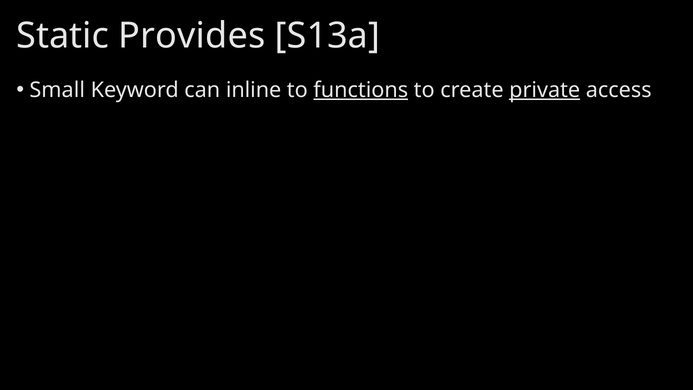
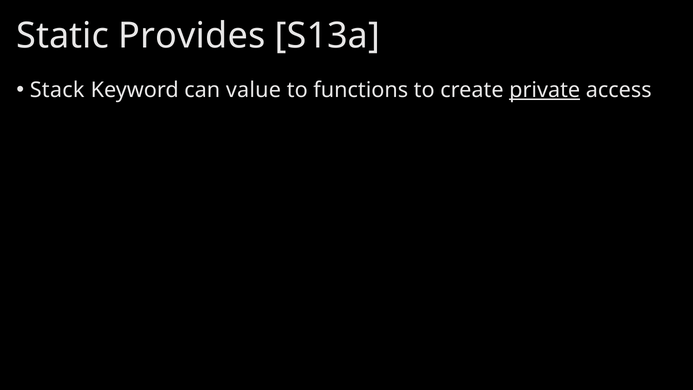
Small: Small -> Stack (57, 90)
inline: inline -> value (253, 90)
functions underline: present -> none (361, 90)
